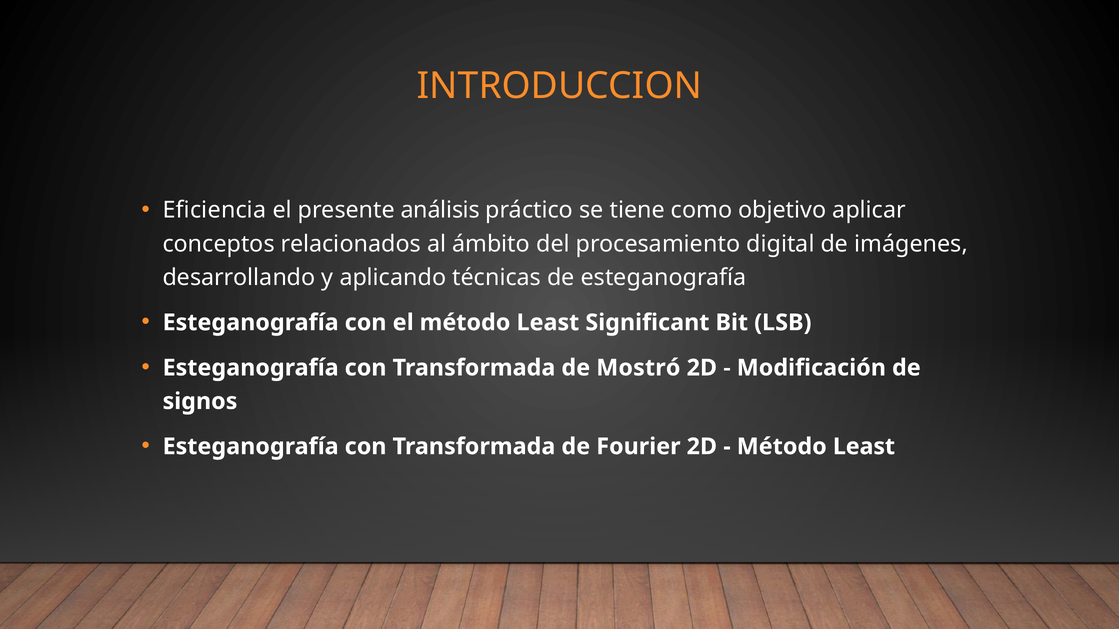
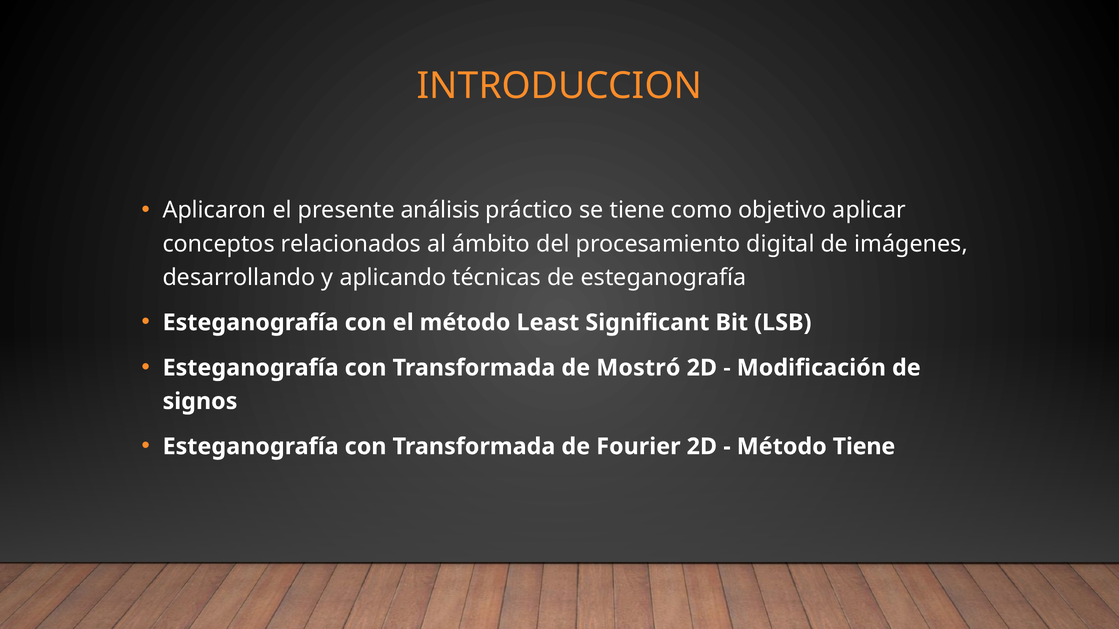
Eficiencia: Eficiencia -> Aplicaron (214, 210)
Least: Least -> Tiene (864, 447)
